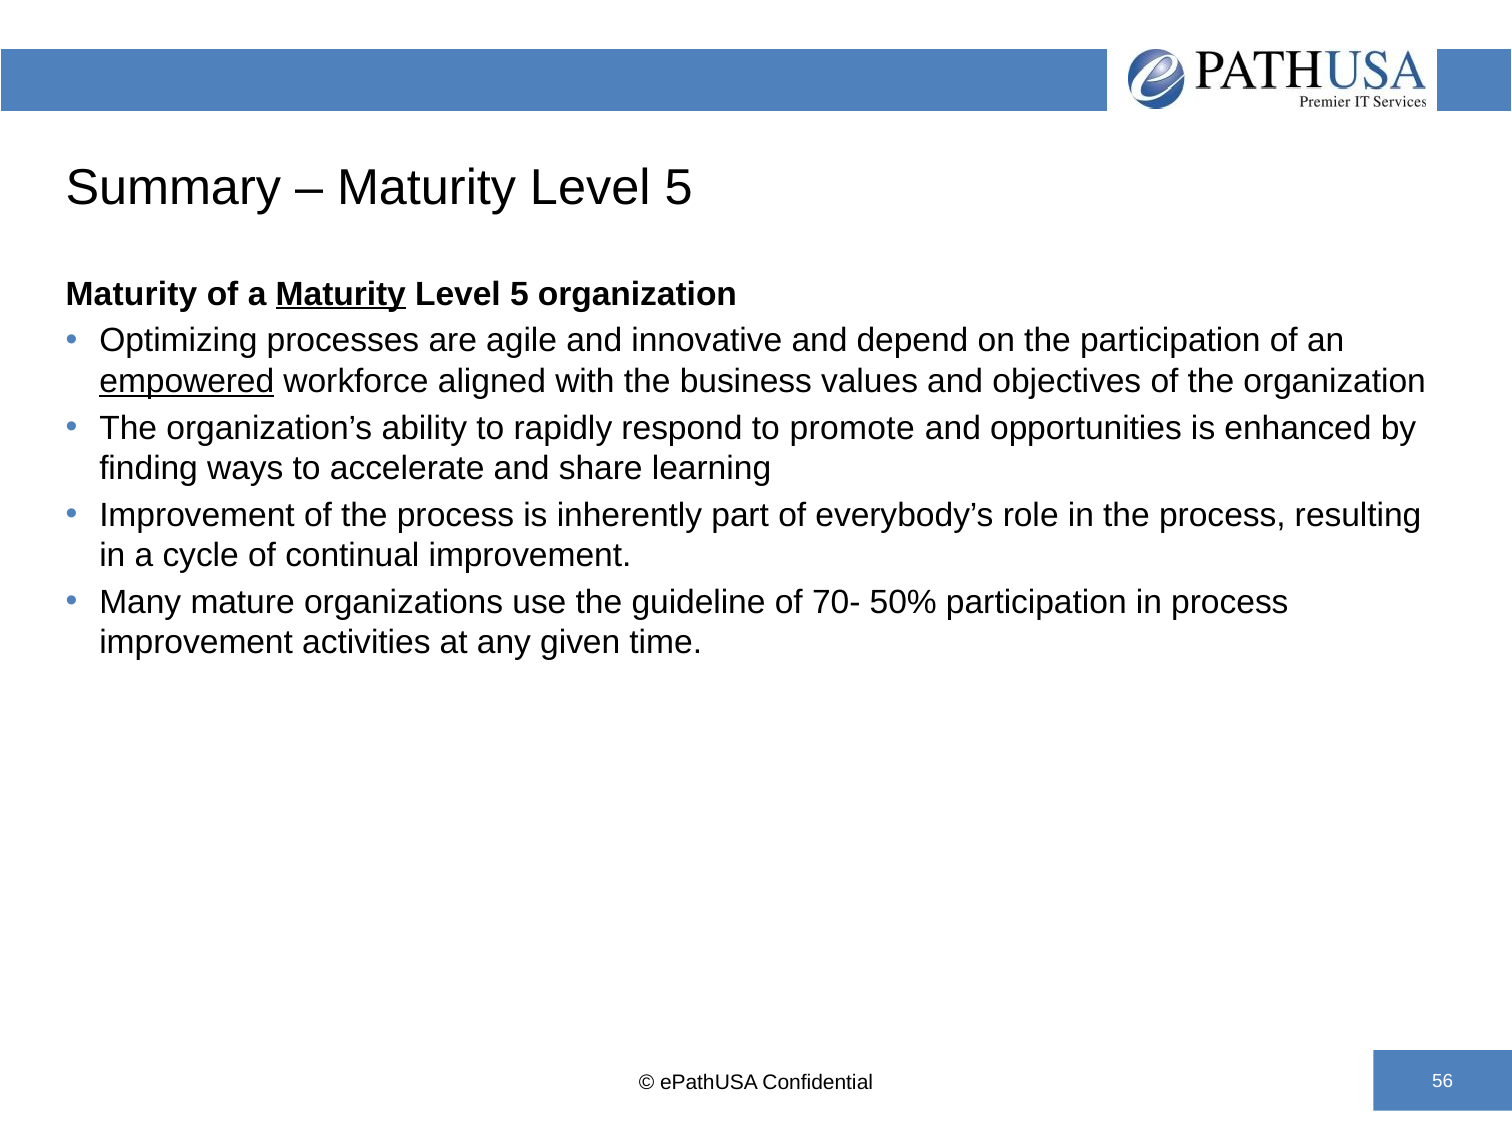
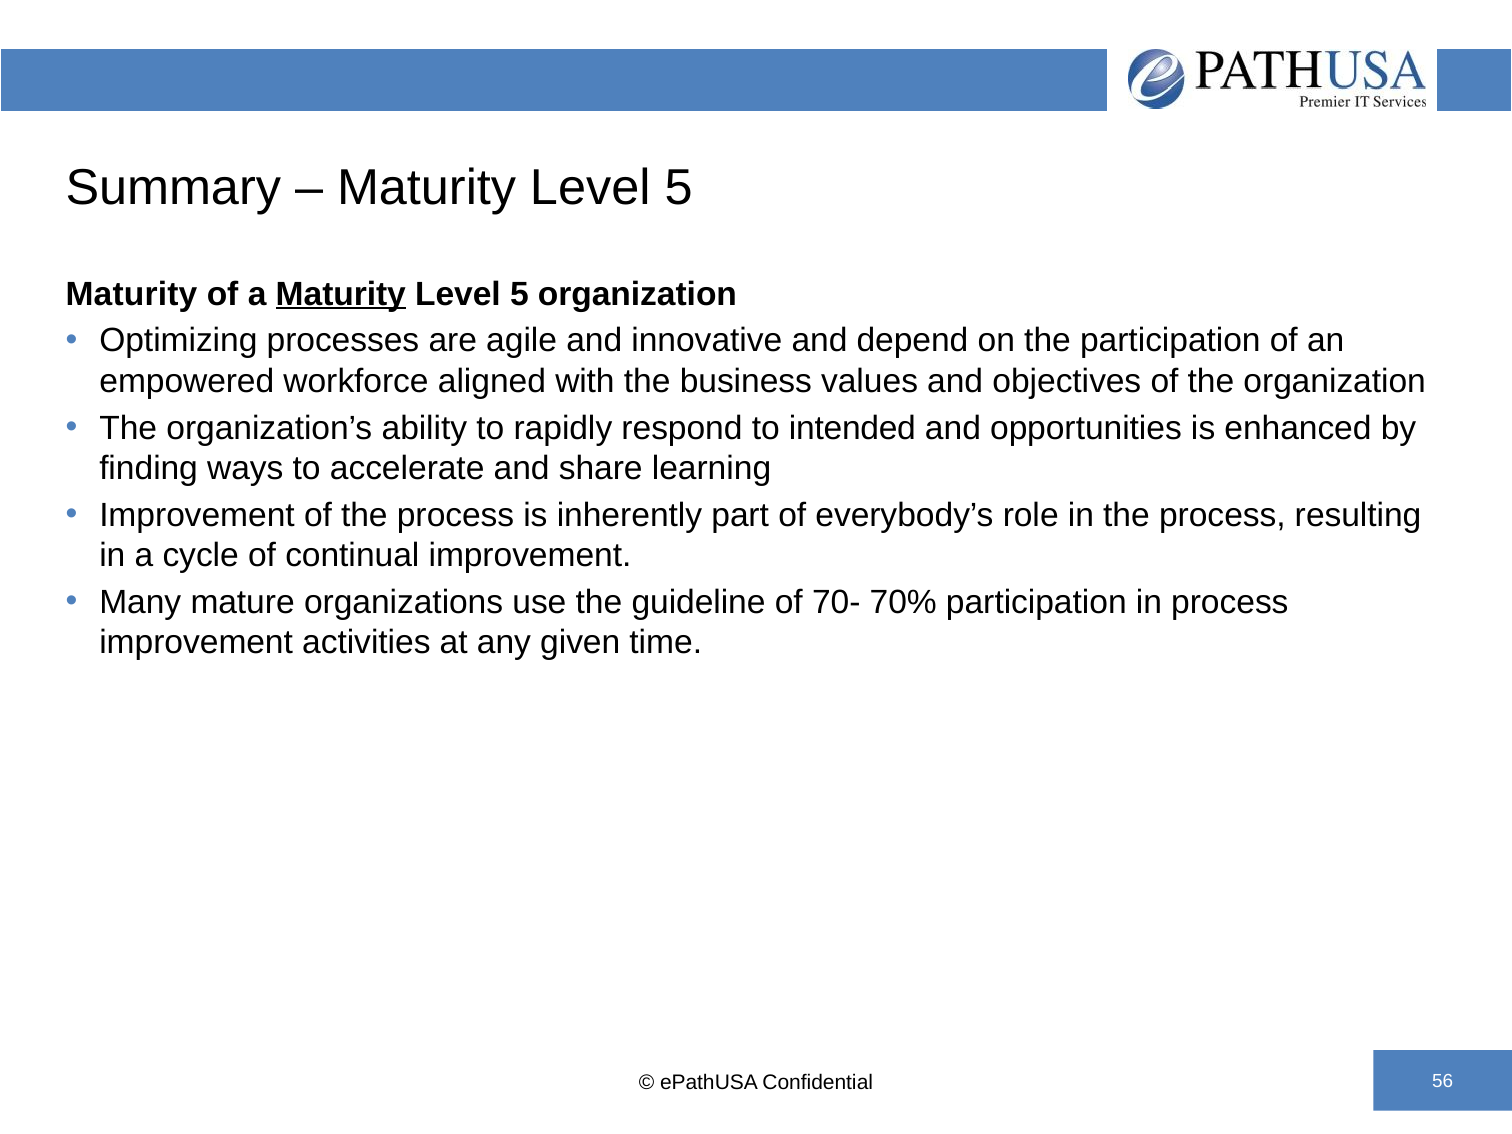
empowered underline: present -> none (187, 381)
promote: promote -> intended (852, 428)
50%: 50% -> 70% (903, 603)
